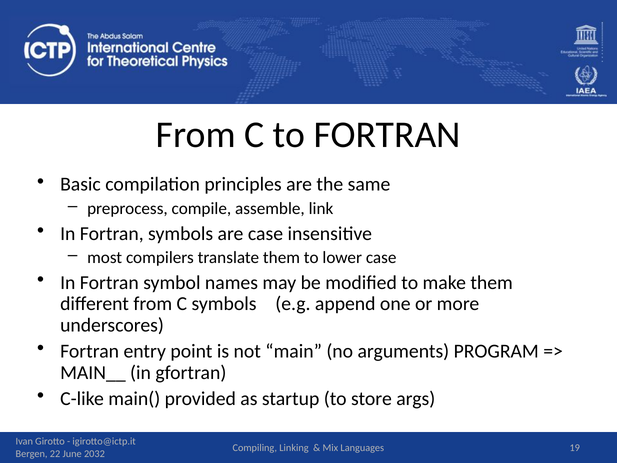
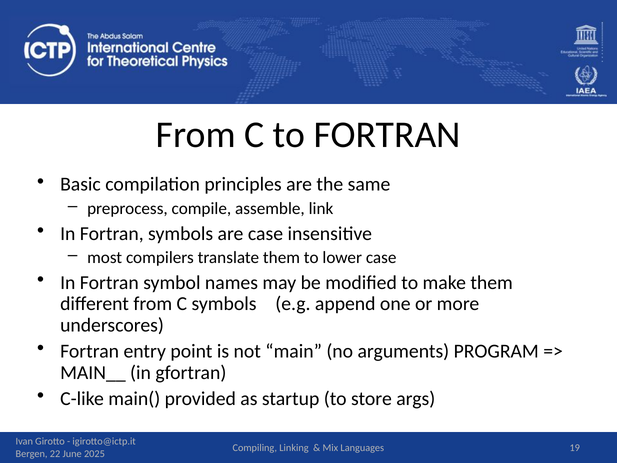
2032: 2032 -> 2025 (94, 454)
